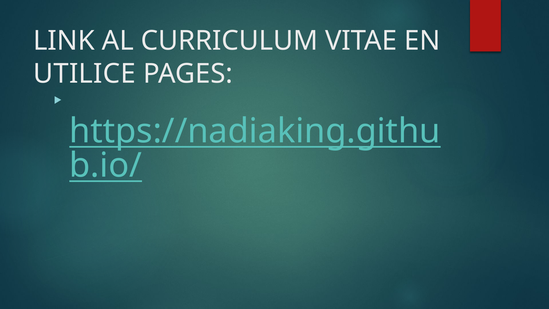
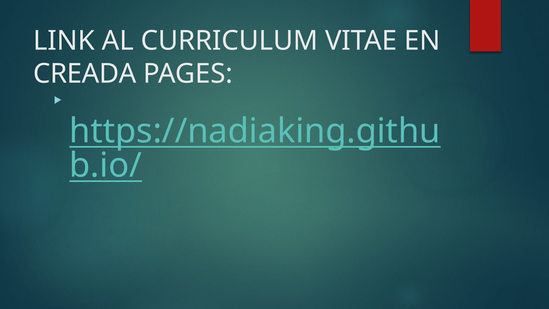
UTILICE: UTILICE -> CREADA (85, 74)
